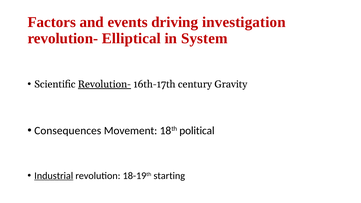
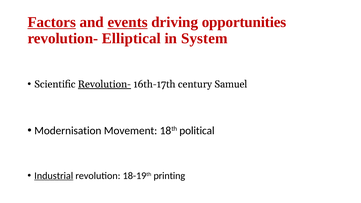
Factors underline: none -> present (52, 22)
events underline: none -> present (128, 22)
investigation: investigation -> opportunities (244, 22)
Gravity: Gravity -> Samuel (231, 84)
Consequences: Consequences -> Modernisation (68, 131)
starting: starting -> printing (169, 176)
